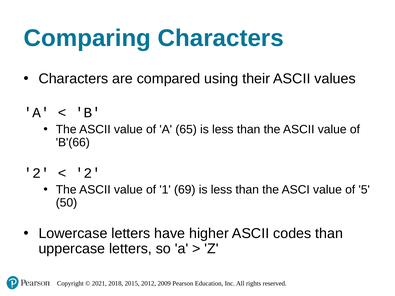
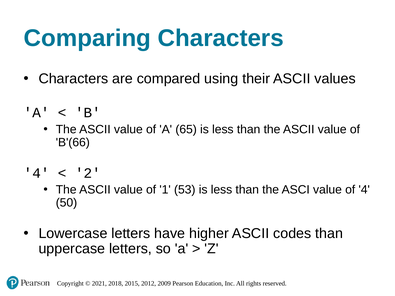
2: 2 -> 4 (37, 173)
69: 69 -> 53 (185, 190)
of 5: 5 -> 4 (364, 190)
